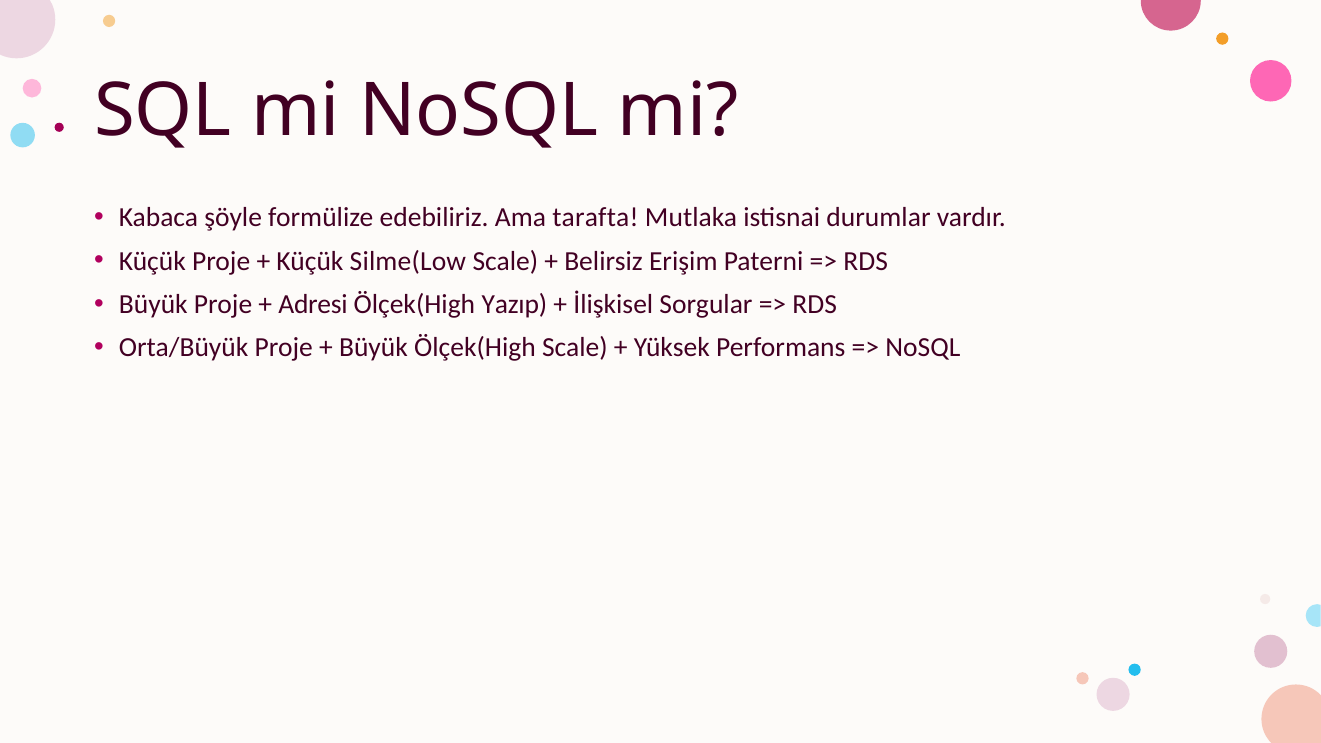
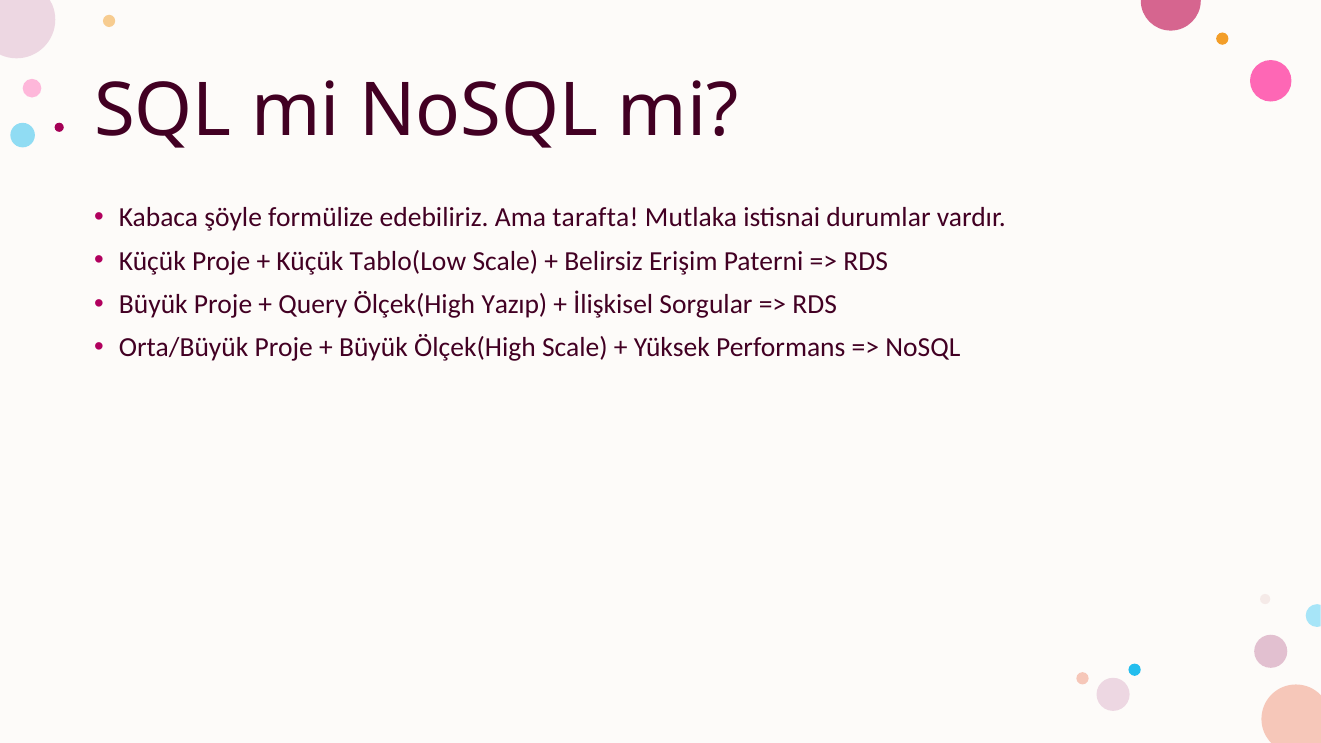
Silme(Low: Silme(Low -> Tablo(Low (408, 261)
Adresi: Adresi -> Query (313, 304)
